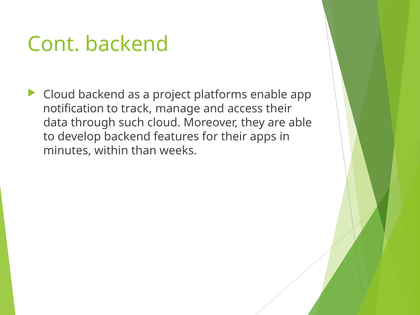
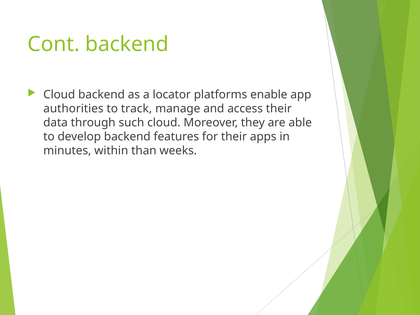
project: project -> locator (172, 95)
notification: notification -> authorities (73, 109)
